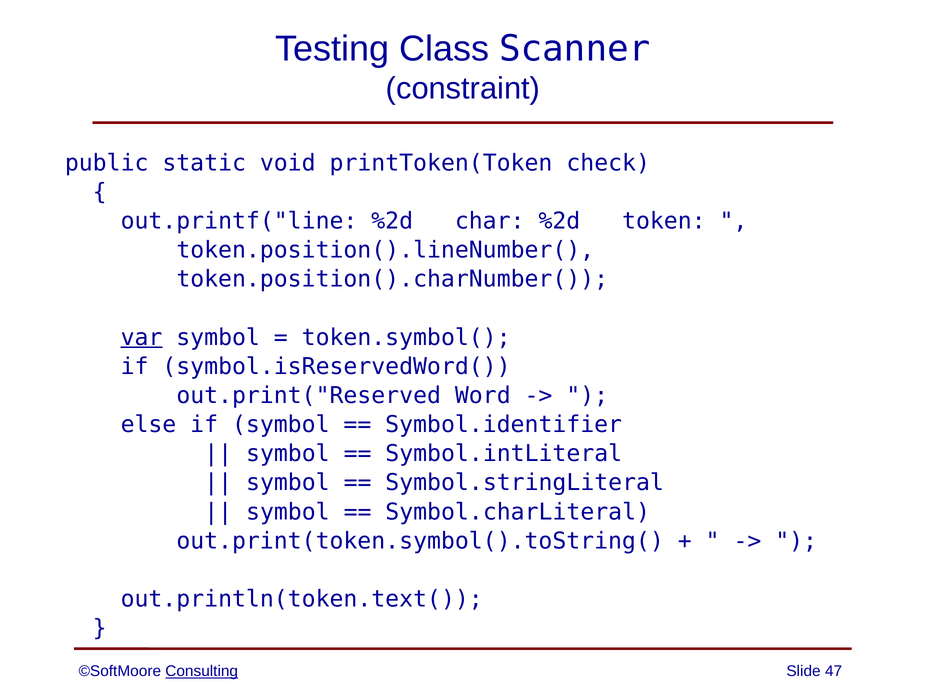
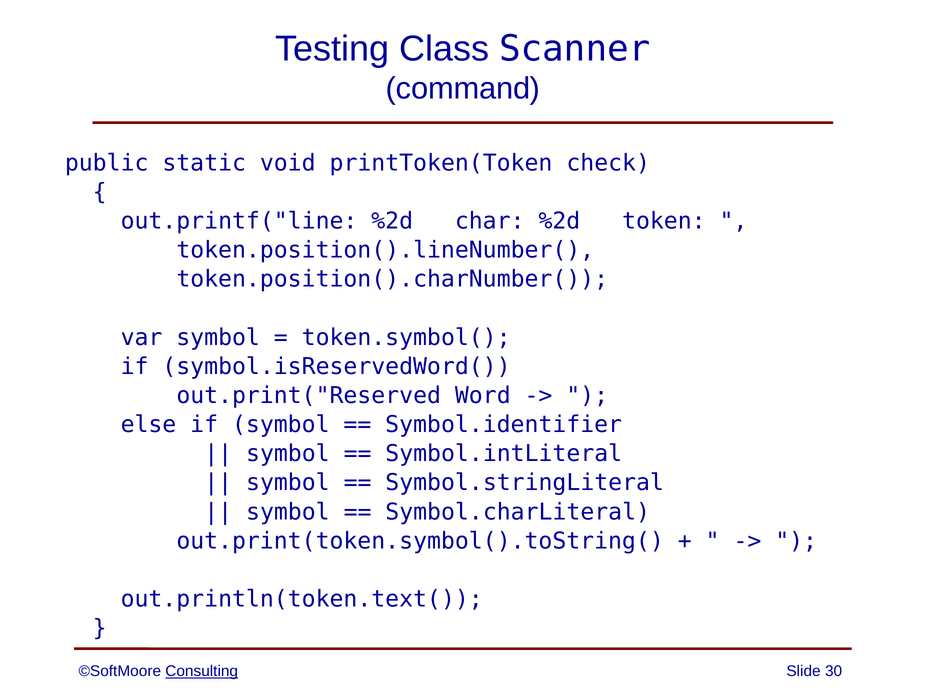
constraint: constraint -> command (463, 89)
var underline: present -> none (142, 337)
47: 47 -> 30 (834, 671)
